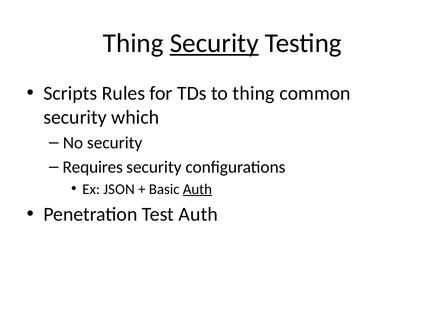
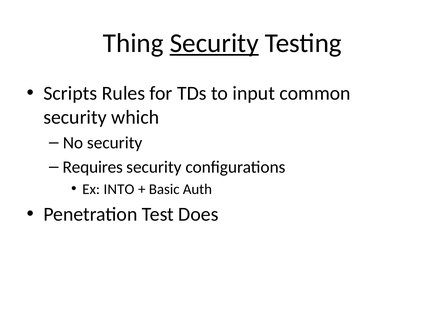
to thing: thing -> input (254, 93)
JSON: JSON -> INTO (119, 189)
Auth underline: present -> none (197, 189)
Test Auth: Auth -> Does (198, 214)
